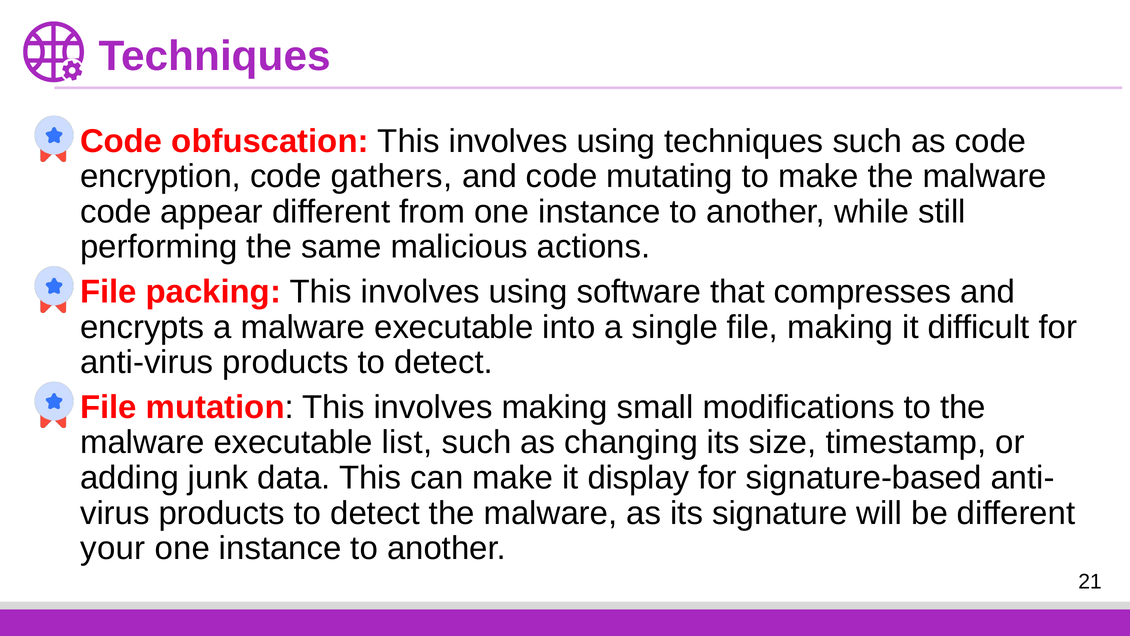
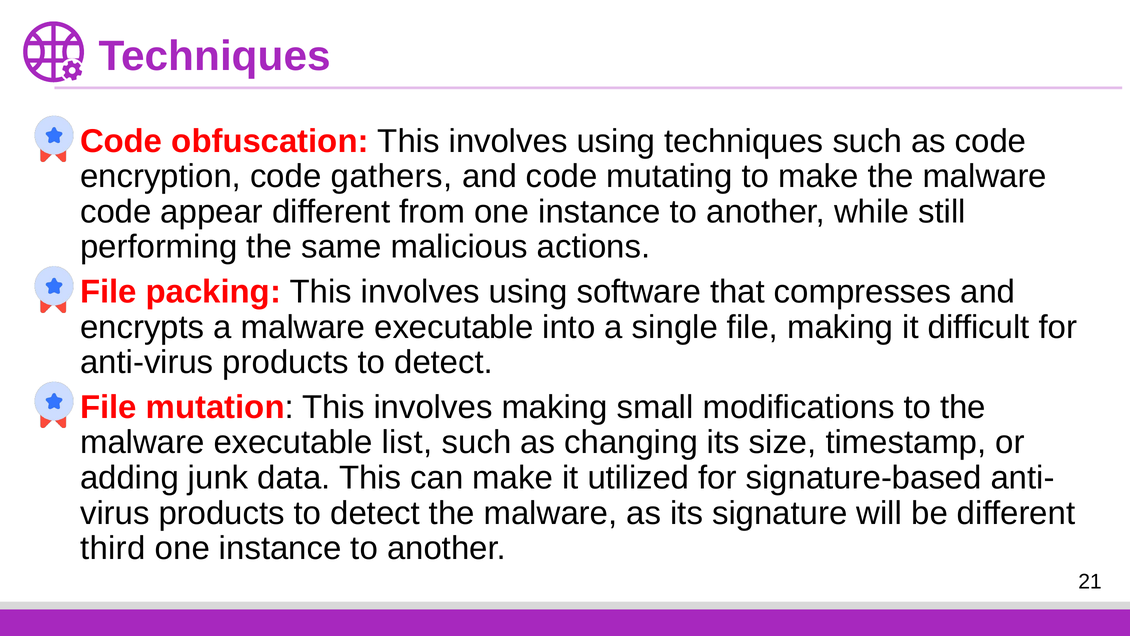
display: display -> utilized (638, 478)
your: your -> third (113, 548)
